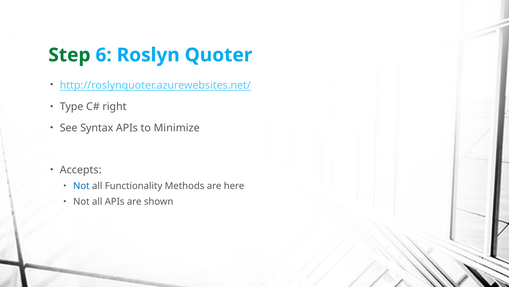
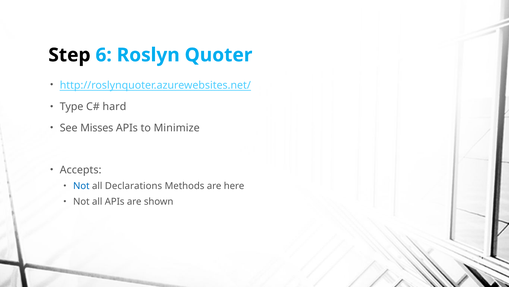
Step colour: green -> black (69, 55)
right: right -> hard (114, 107)
Syntax: Syntax -> Misses (97, 128)
Functionality: Functionality -> Declarations (134, 186)
